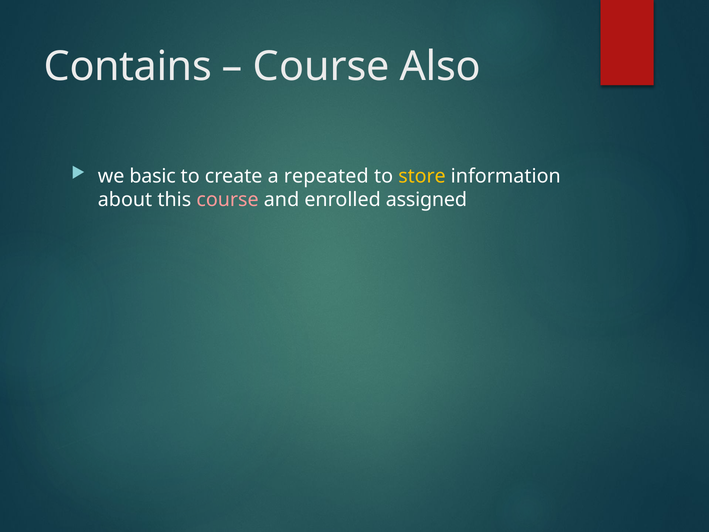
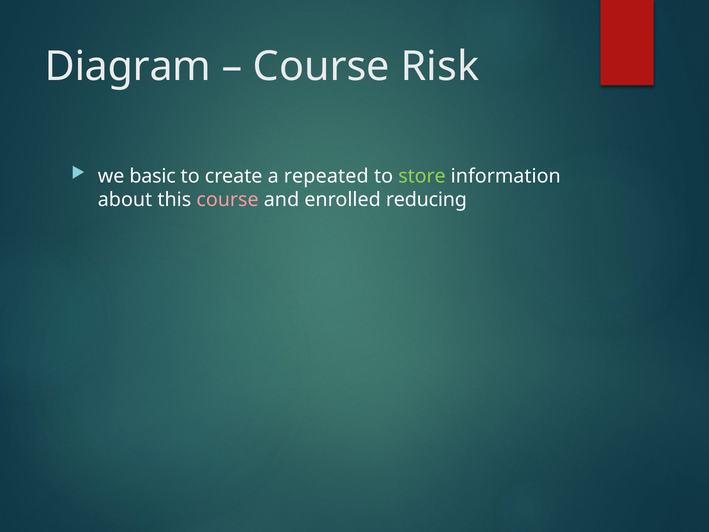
Contains: Contains -> Diagram (128, 66)
Also: Also -> Risk (440, 66)
store colour: yellow -> light green (422, 176)
assigned: assigned -> reducing (426, 200)
